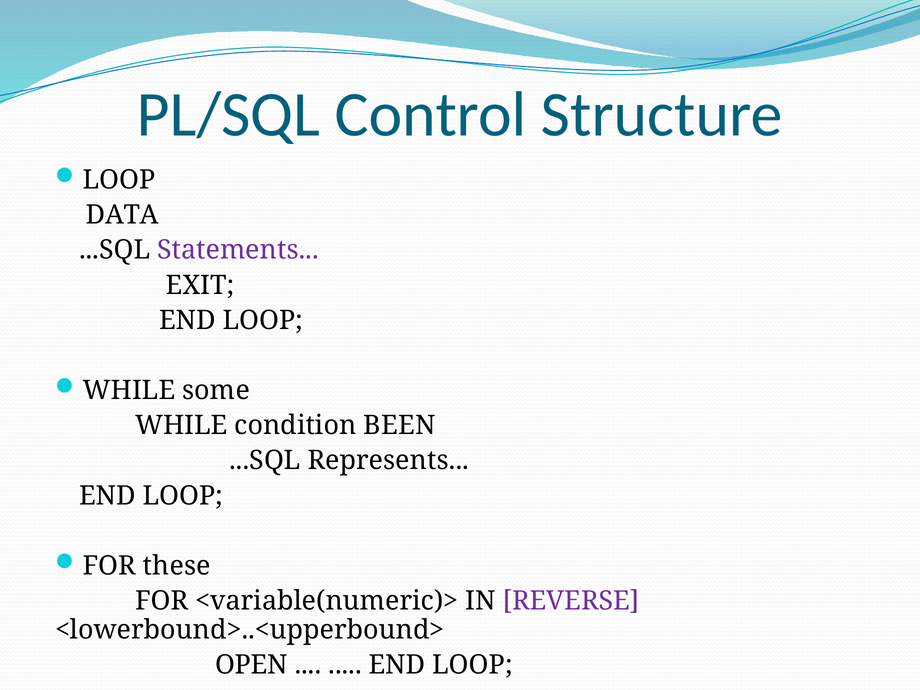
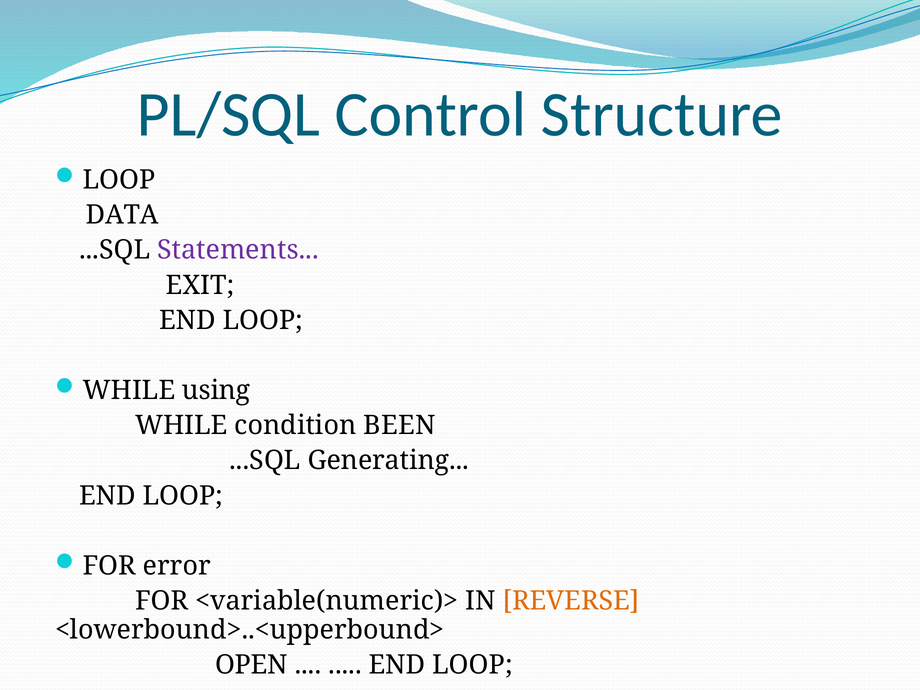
some: some -> using (216, 390)
Represents: Represents -> Generating (388, 461)
these: these -> error (177, 566)
REVERSE colour: purple -> orange (571, 601)
